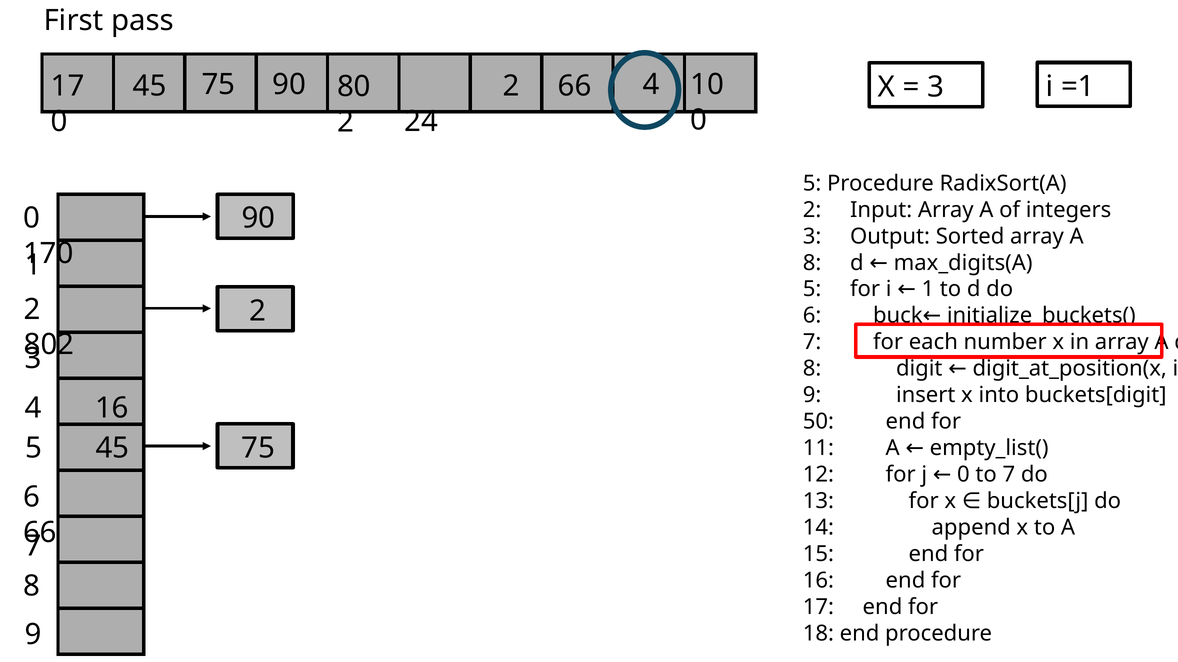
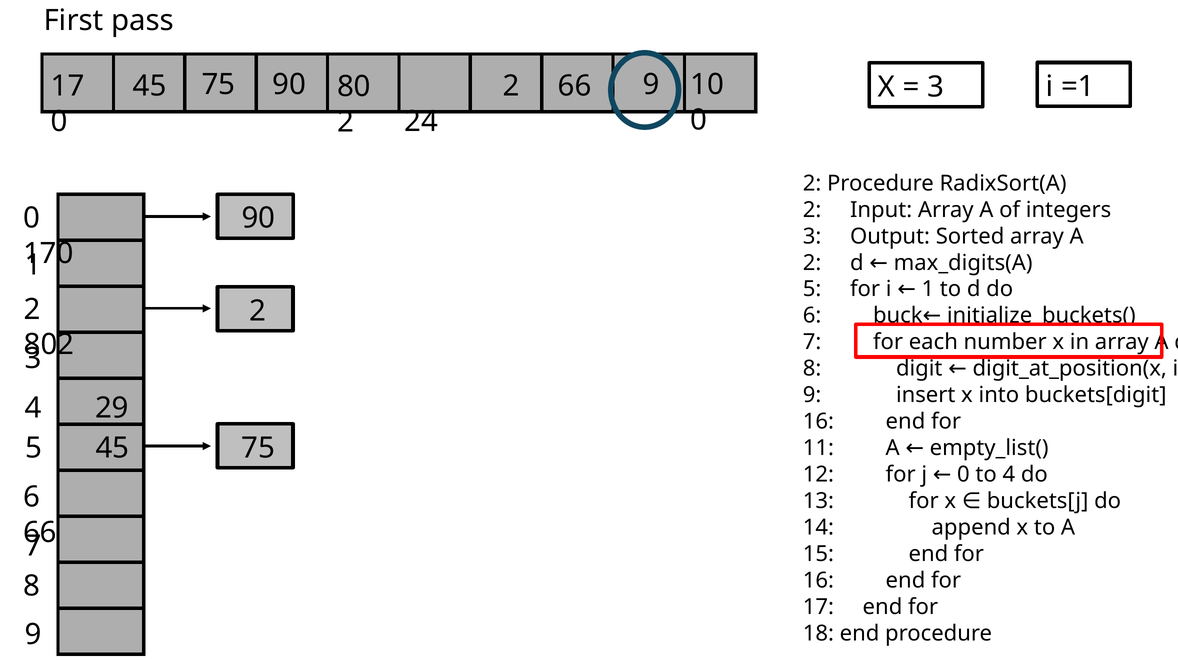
66 4: 4 -> 9 (651, 85)
5: 5 -> 2 (812, 183)
8: 8 -> 2 (812, 263)
4 16: 16 -> 29 (112, 408)
50: 50 -> 16 (818, 422)
to 7: 7 -> 4 (1009, 475)
